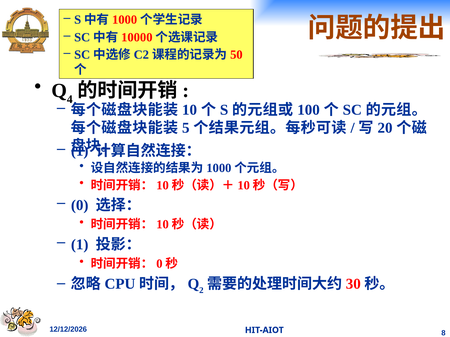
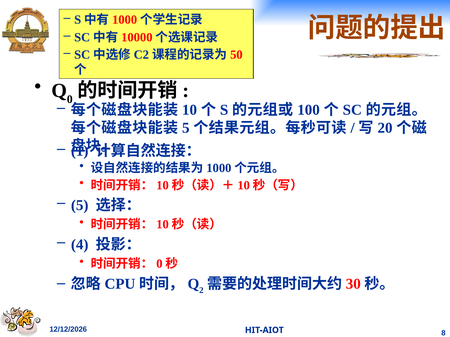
4: 4 -> 0 (70, 99)
0: 0 -> 5 (80, 205)
1: 1 -> 4 (80, 245)
